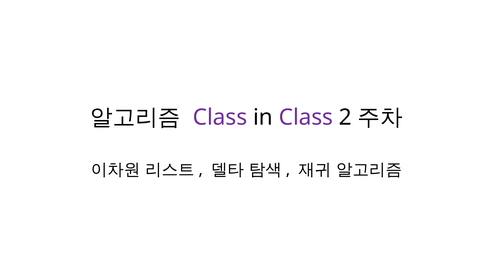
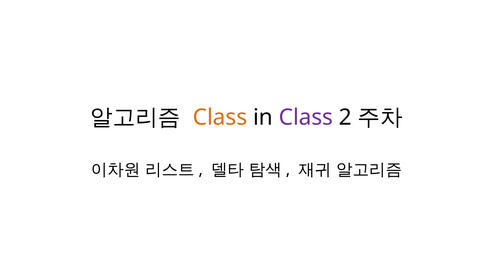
Class colour: purple -> orange (220, 117)
